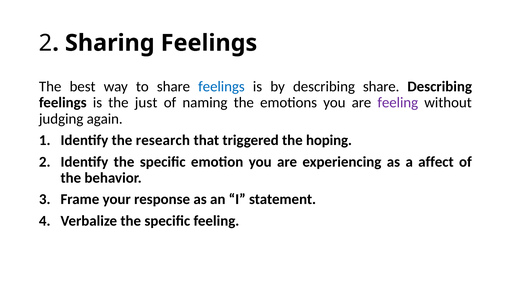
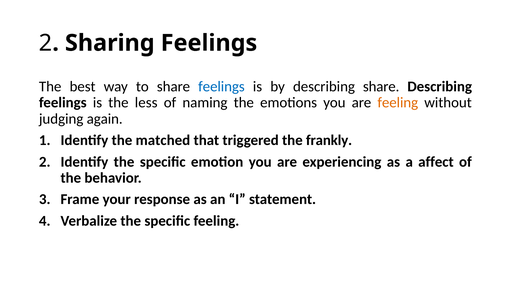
just: just -> less (146, 102)
feeling colour: purple -> orange (398, 102)
research: research -> matched (163, 140)
hoping: hoping -> frankly (329, 140)
